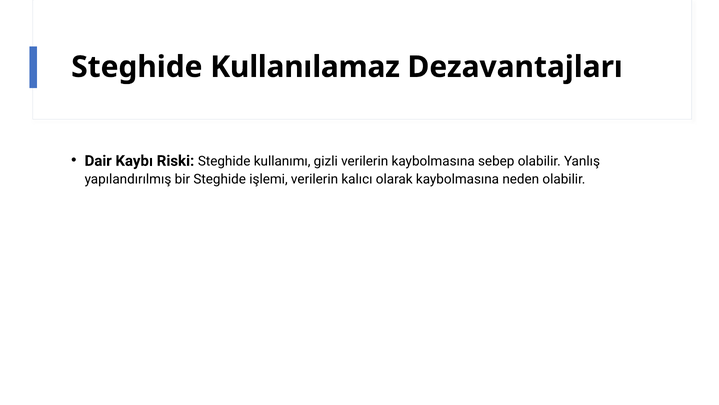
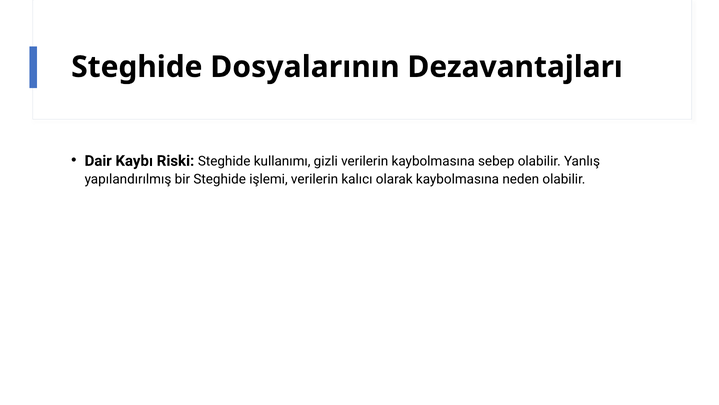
Kullanılamaz: Kullanılamaz -> Dosyalarının (305, 67)
